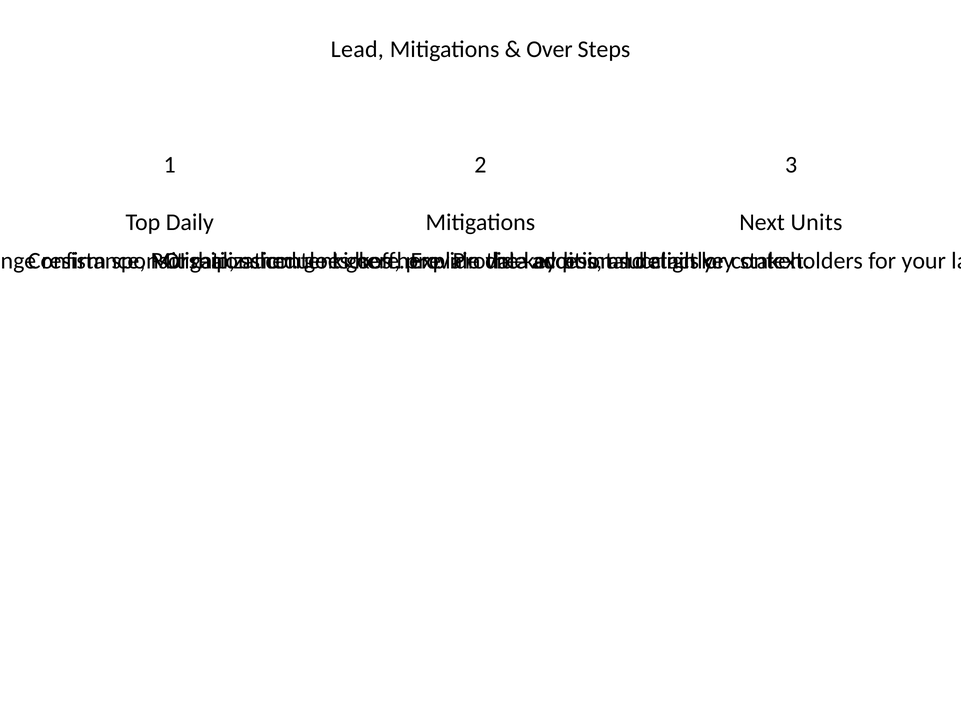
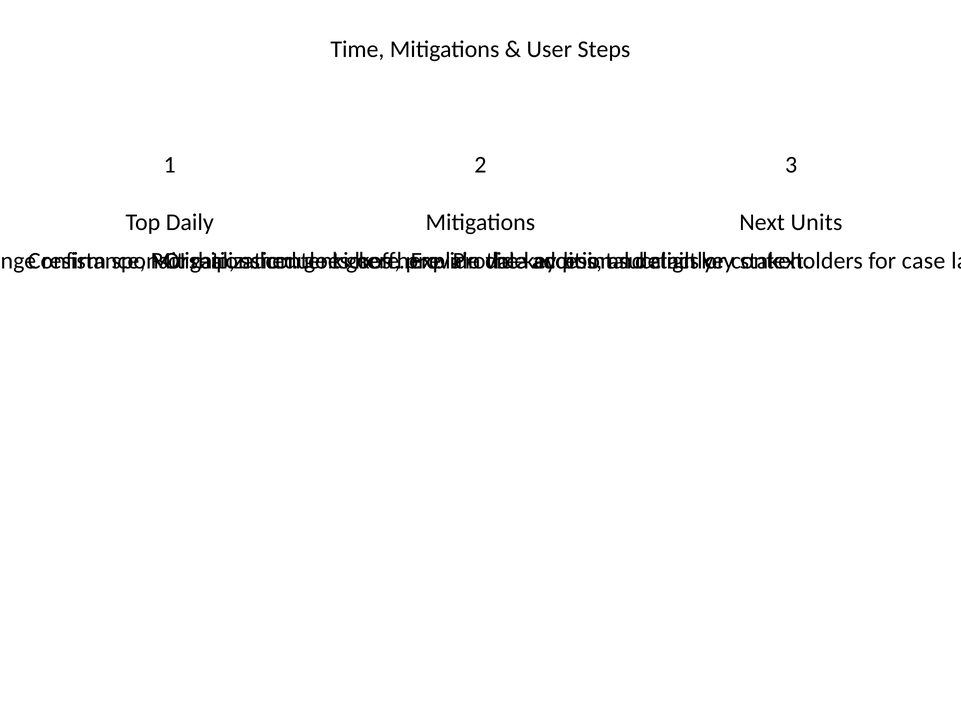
Lead: Lead -> Time (357, 50)
Over: Over -> User (549, 50)
your: your -> case (924, 261)
